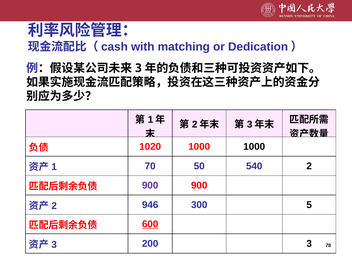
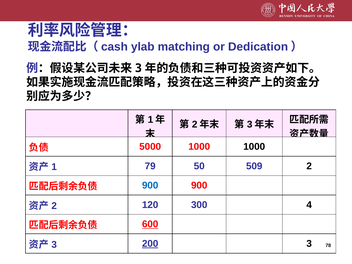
with: with -> ylab (143, 47)
1020: 1020 -> 5000 (150, 147)
70: 70 -> 79 (150, 166)
540: 540 -> 509 (254, 166)
900 colour: purple -> blue (150, 186)
946: 946 -> 120 (150, 205)
5: 5 -> 4 (309, 205)
200 underline: none -> present (150, 244)
